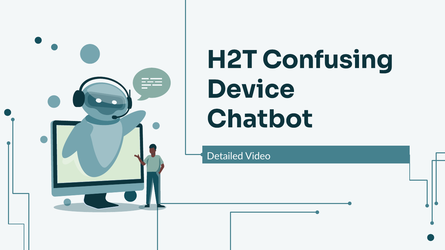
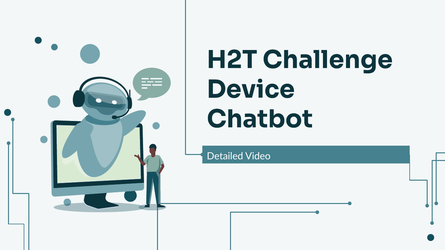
Confusing: Confusing -> Challenge (328, 60)
